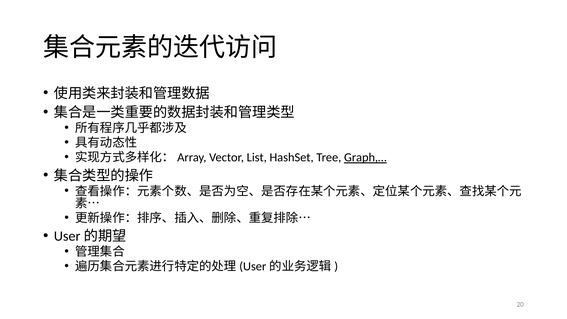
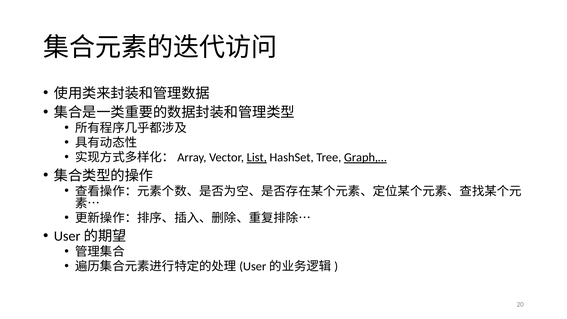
List underline: none -> present (257, 157)
